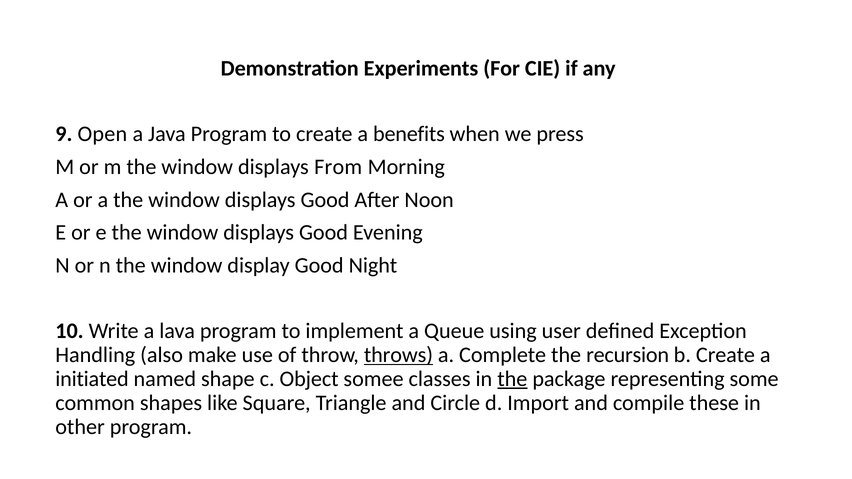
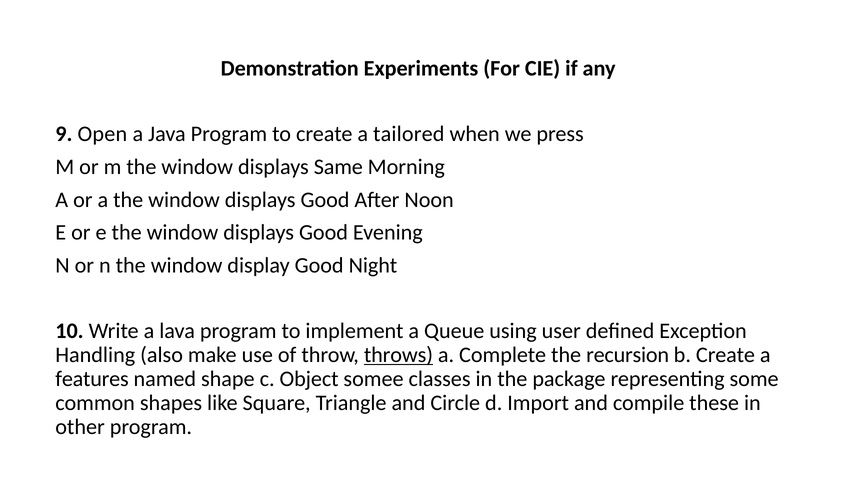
benefits: benefits -> tailored (409, 134)
From: From -> Same (338, 167)
initiated: initiated -> features (92, 379)
the underline: present -> none (512, 379)
